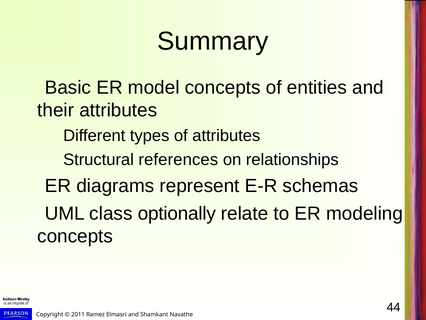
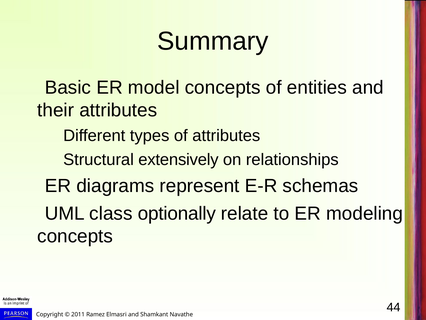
references: references -> extensively (178, 159)
